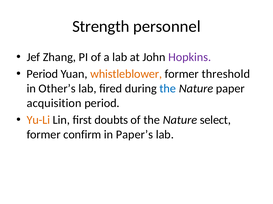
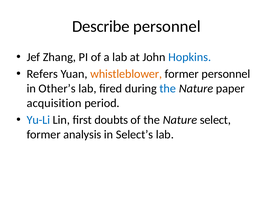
Strength: Strength -> Describe (101, 26)
Hopkins colour: purple -> blue (190, 57)
Period: Period -> Refers (42, 74)
former threshold: threshold -> personnel (226, 74)
Yu-Li colour: orange -> blue (38, 120)
confirm: confirm -> analysis (82, 135)
Paper’s: Paper’s -> Select’s (134, 135)
